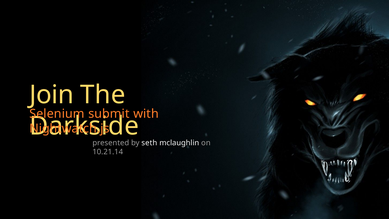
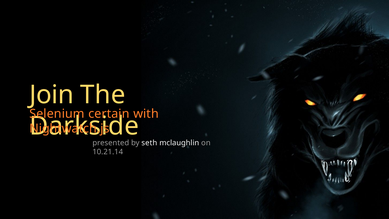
submit: submit -> certain (109, 114)
